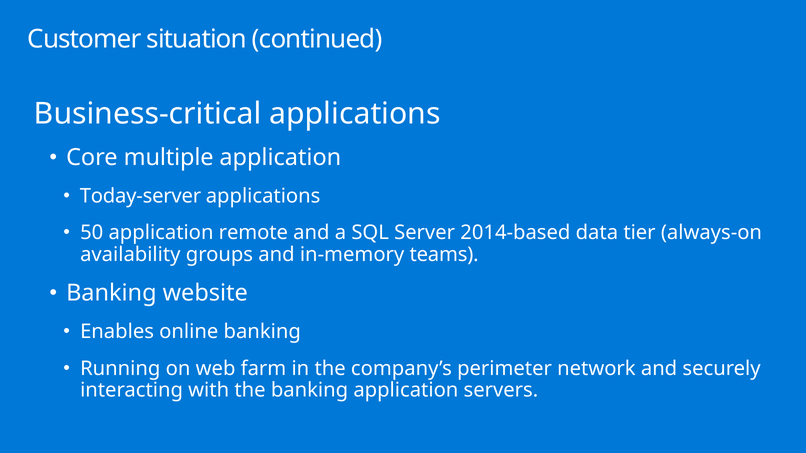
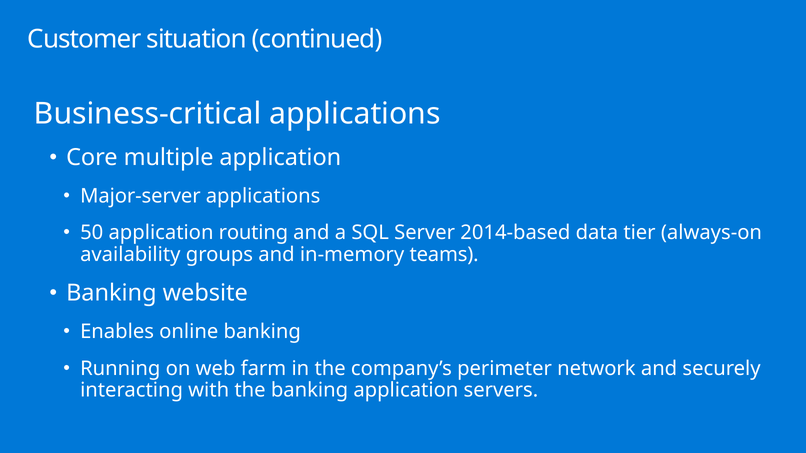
Today-server: Today-server -> Major-server (140, 196)
remote: remote -> routing (253, 233)
